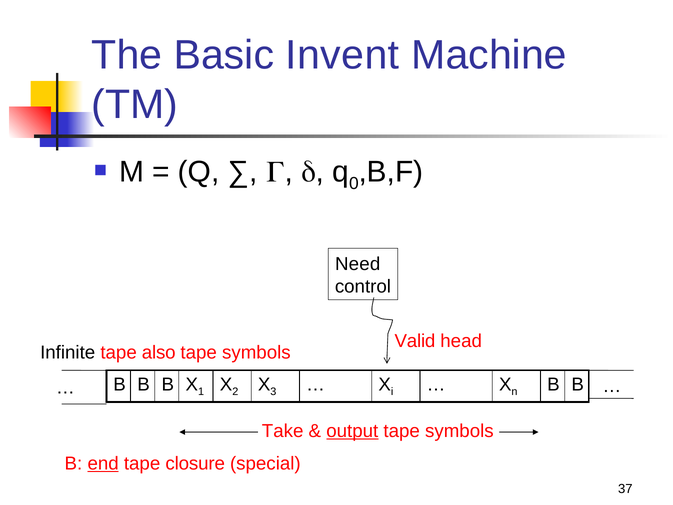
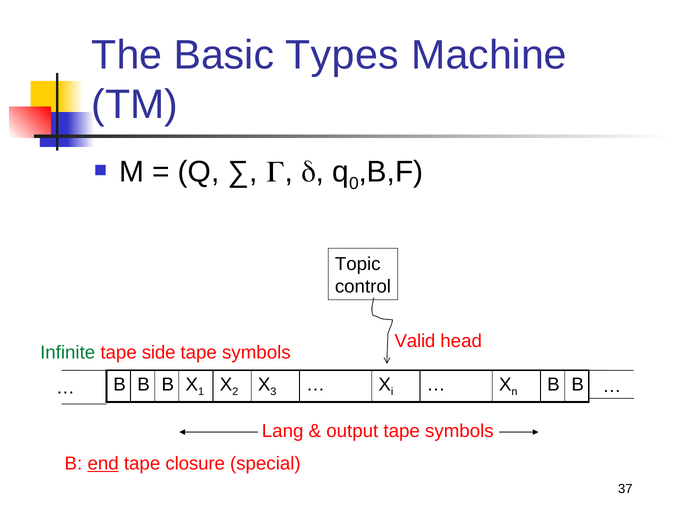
Invent: Invent -> Types (342, 55)
Need: Need -> Topic (358, 264)
Infinite colour: black -> green (68, 352)
also: also -> side (159, 352)
Take: Take -> Lang (283, 431)
output underline: present -> none (352, 431)
